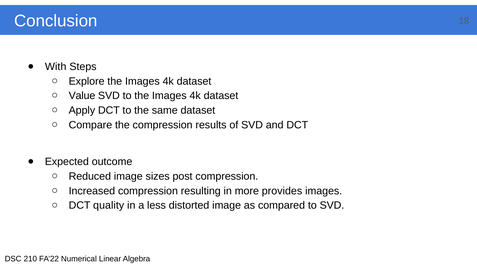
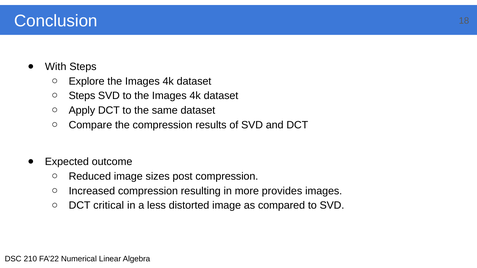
Value: Value -> Steps (82, 96)
quality: quality -> critical (109, 206)
